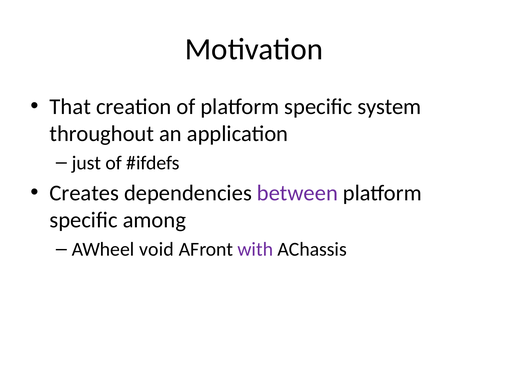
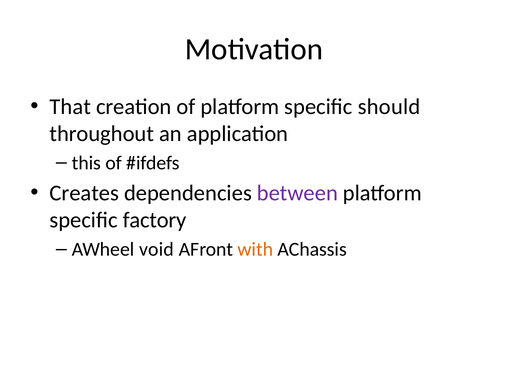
system: system -> should (389, 107)
just: just -> this (86, 163)
among: among -> factory (154, 220)
with colour: purple -> orange (255, 249)
